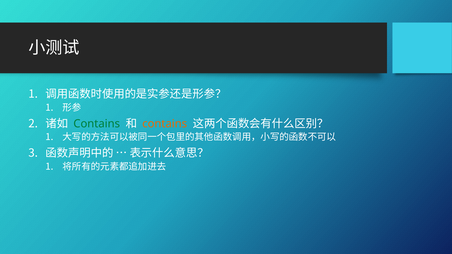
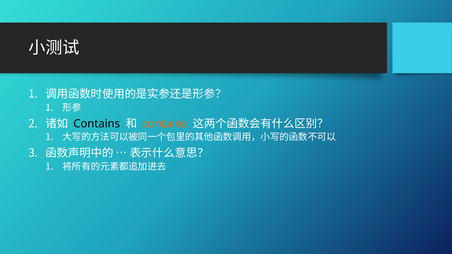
Contains colour: green -> black (97, 124)
